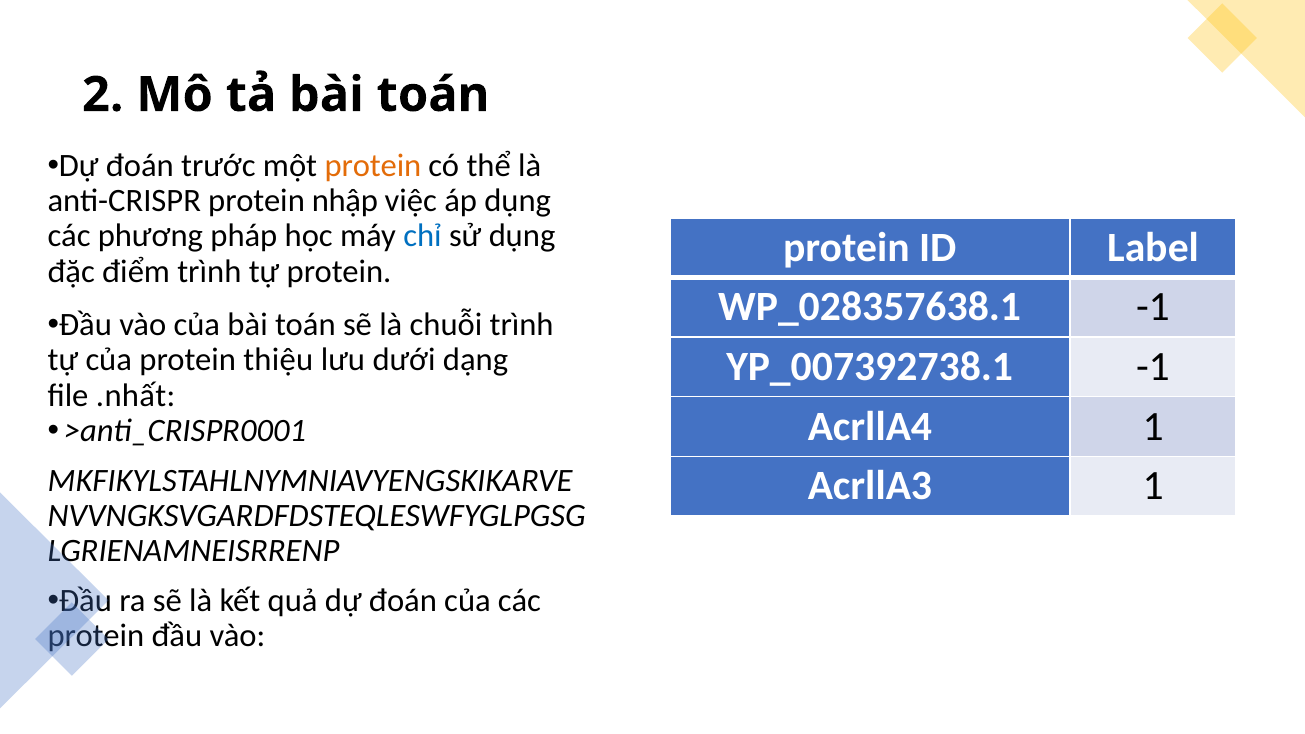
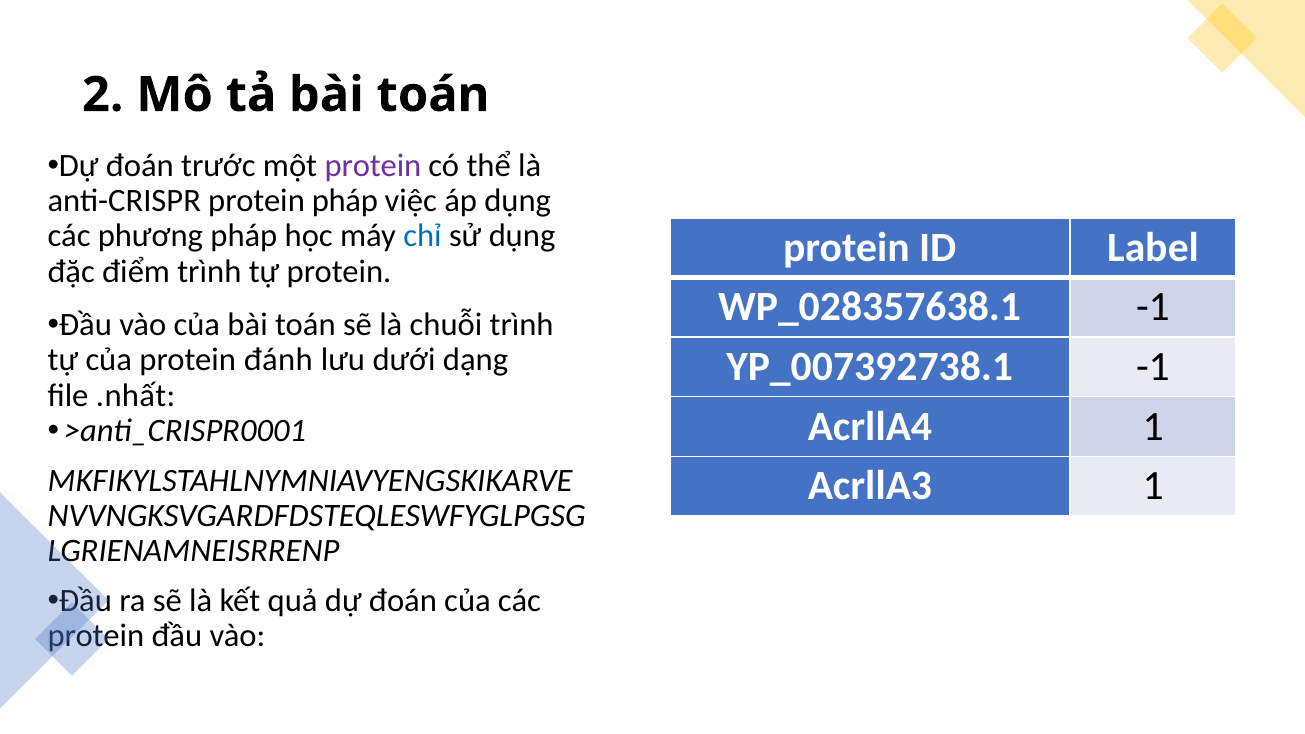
protein colour: orange -> purple (373, 166)
protein nhập: nhập -> pháp (345, 201)
thiệu: thiệu -> đánh (278, 360)
